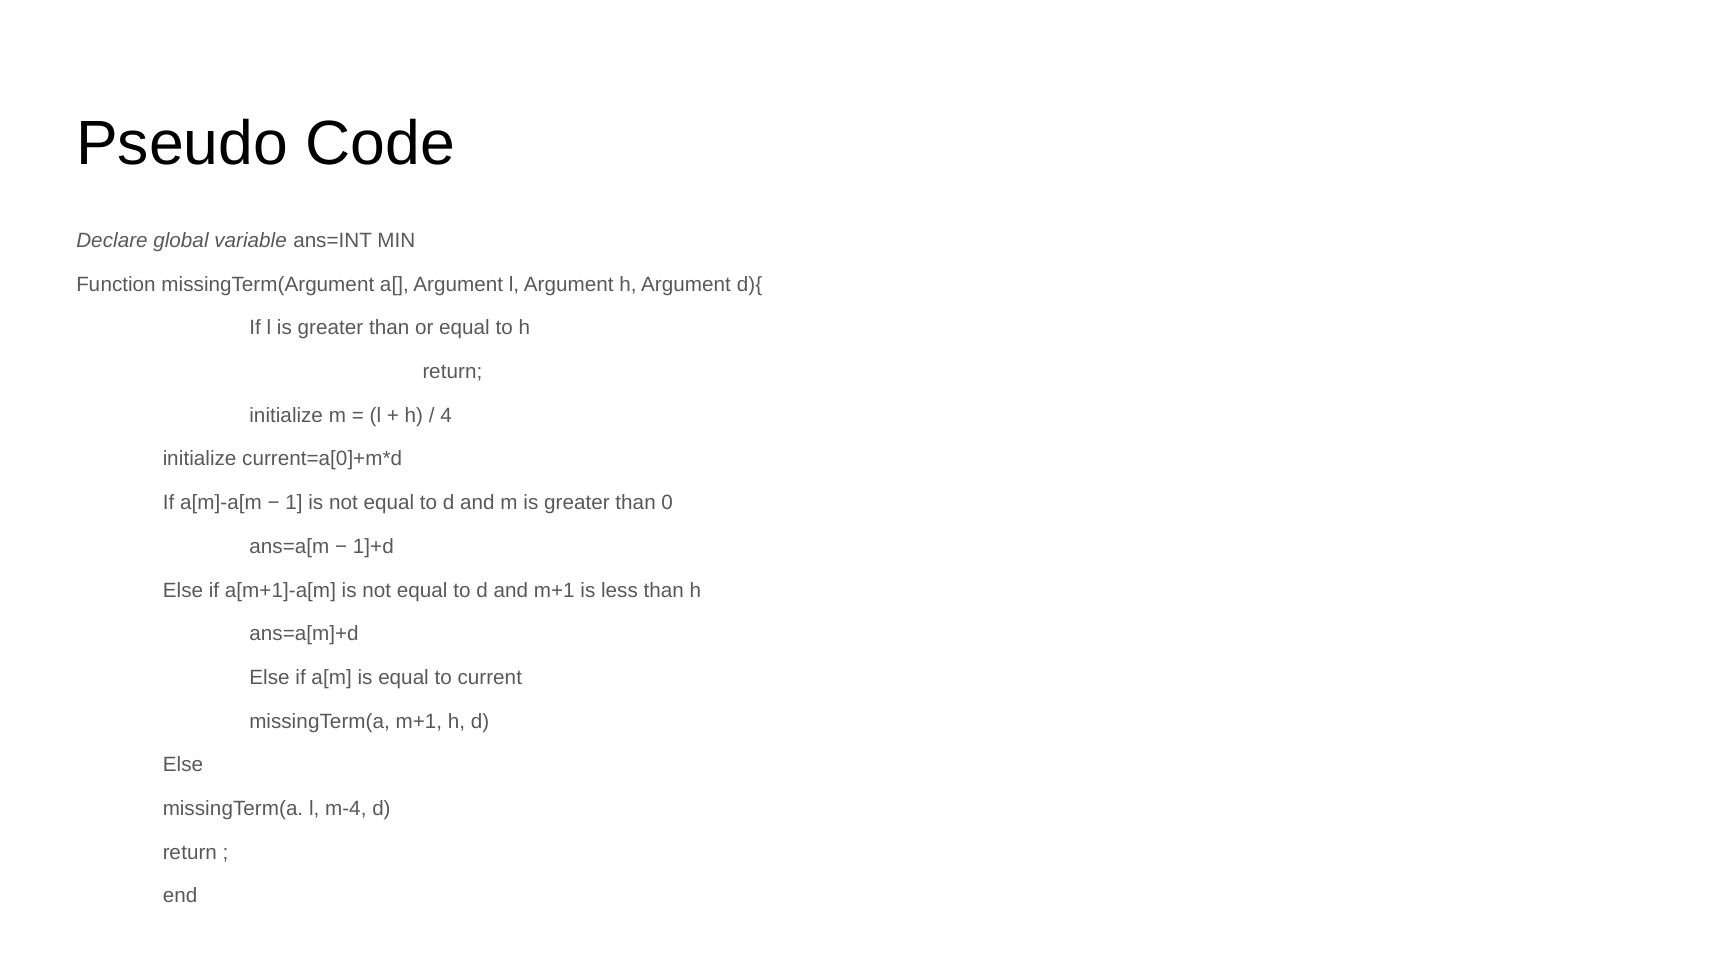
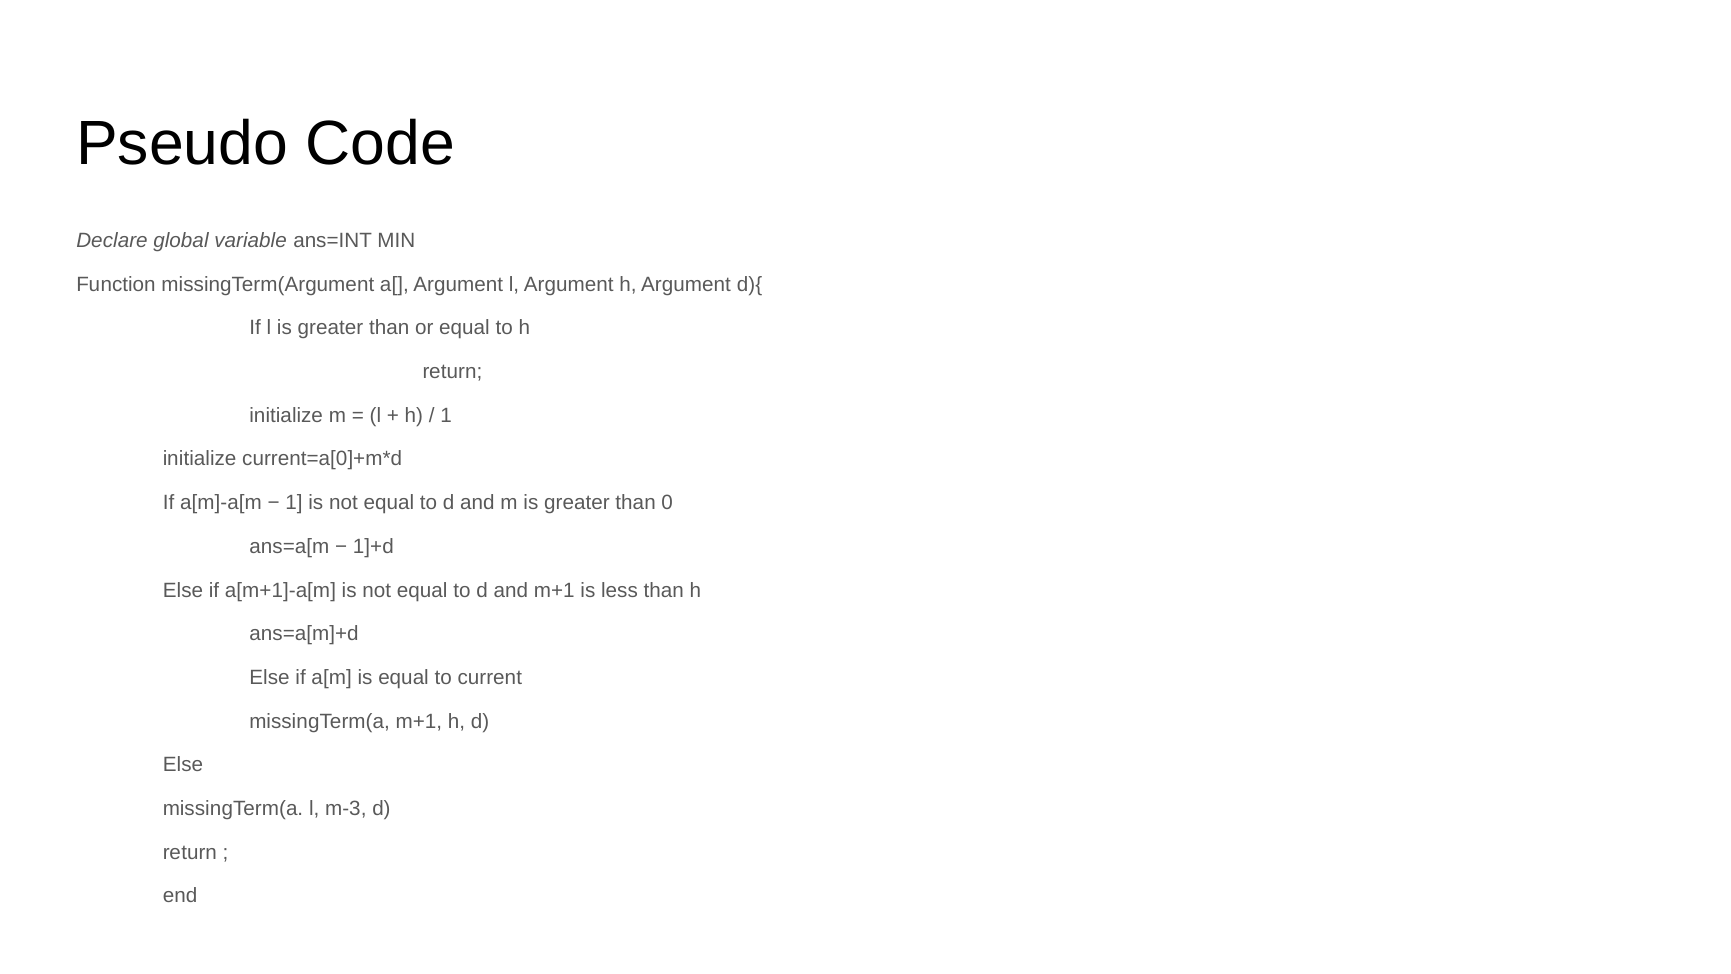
4: 4 -> 1 (446, 415)
m-4: m-4 -> m-3 (346, 808)
